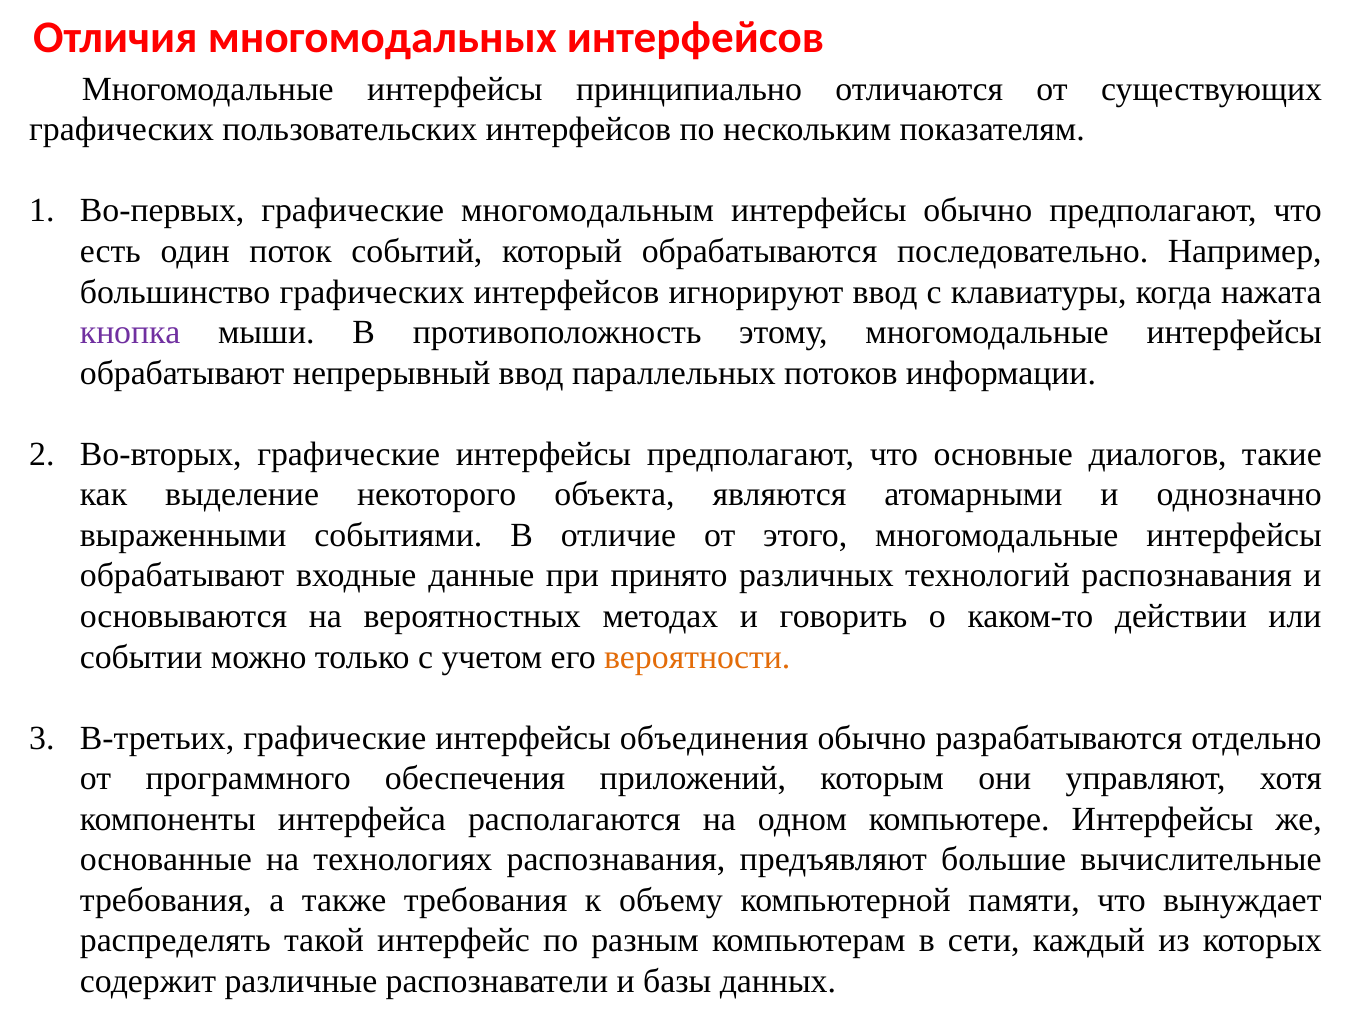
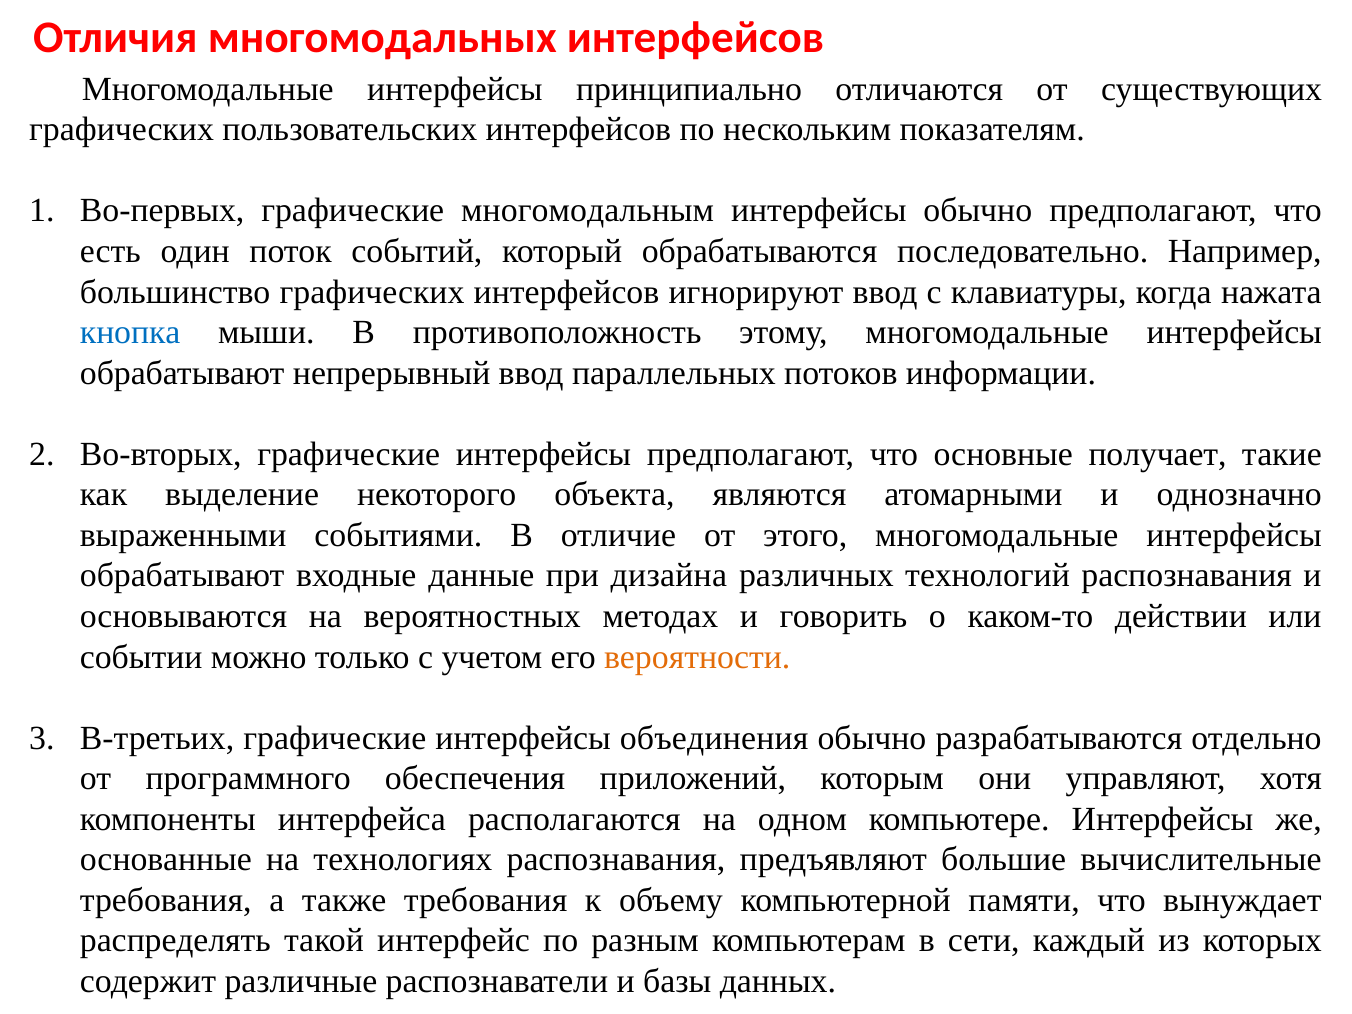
кнопка colour: purple -> blue (130, 332)
диалогов: диалогов -> получает (1158, 454)
принято: принято -> дизайна (669, 576)
